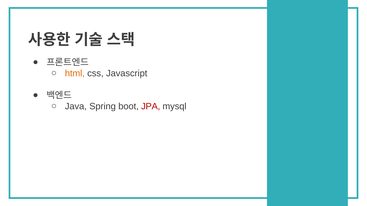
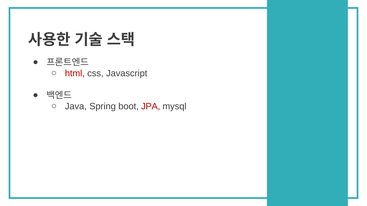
html colour: orange -> red (75, 74)
